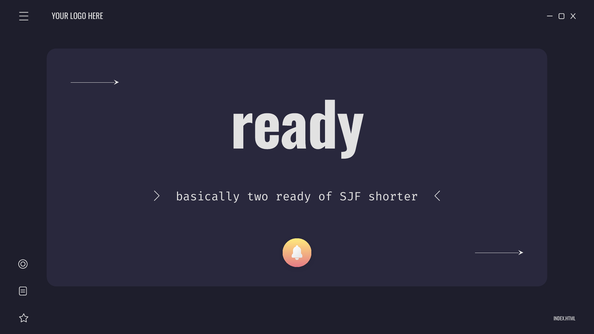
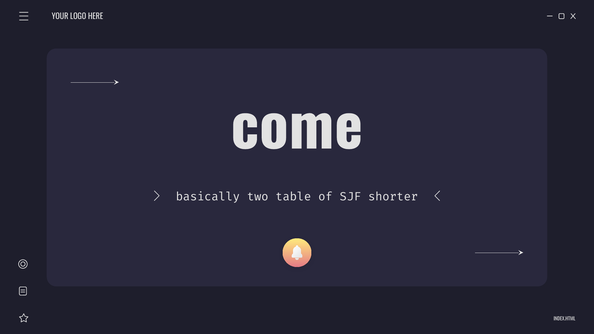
ready: ready -> come (297, 129)
two ready: ready -> table (293, 197)
